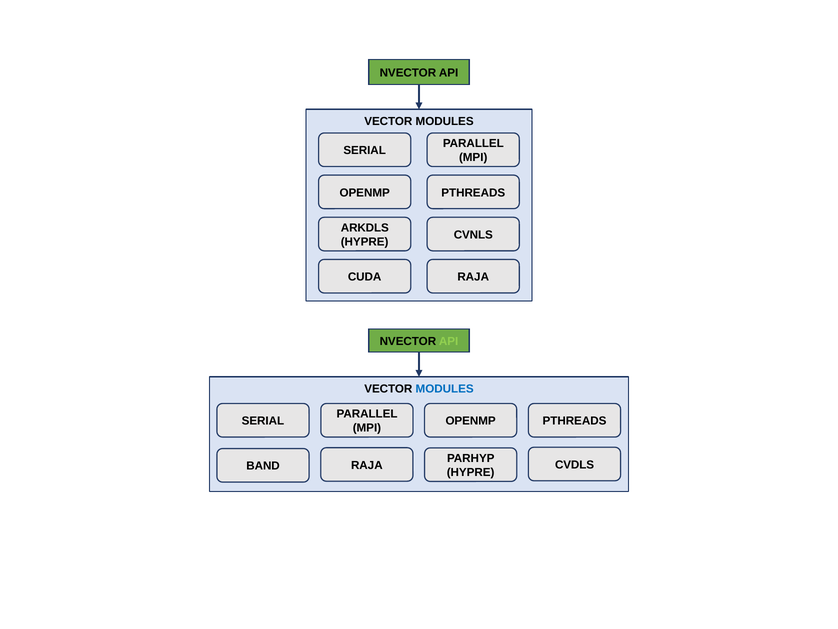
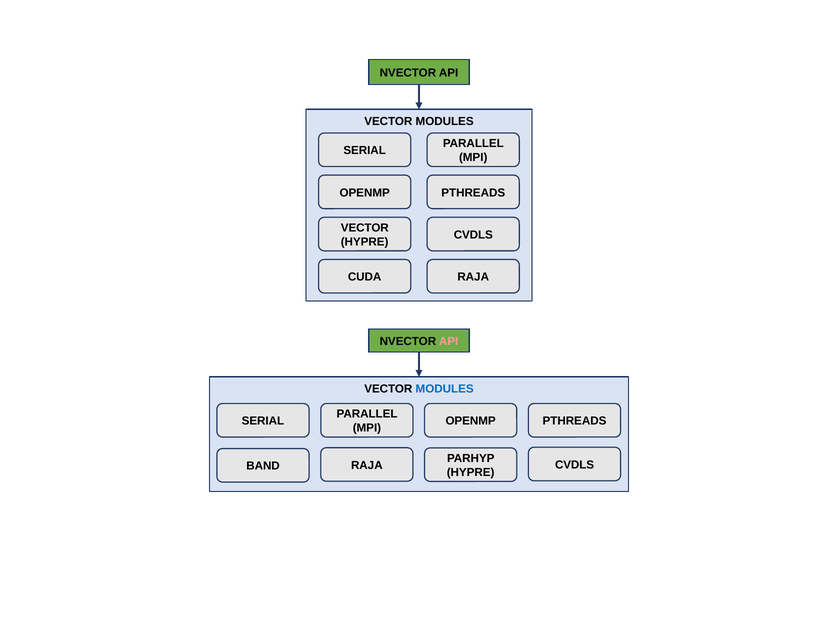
ARKDLS: ARKDLS -> VECTOR (365, 228)
CVNLS: CVNLS -> CVDLS (473, 235)
API colour: light green -> pink (449, 341)
